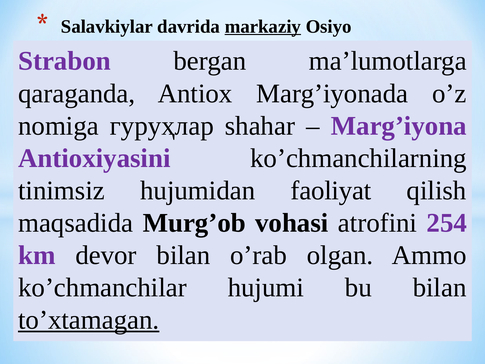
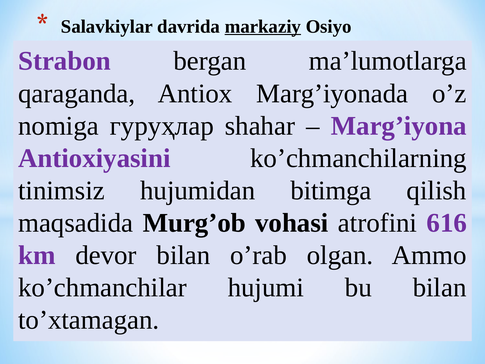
faoliyat: faoliyat -> bitimga (331, 190)
254: 254 -> 616 (447, 223)
to’xtamagan underline: present -> none (89, 320)
